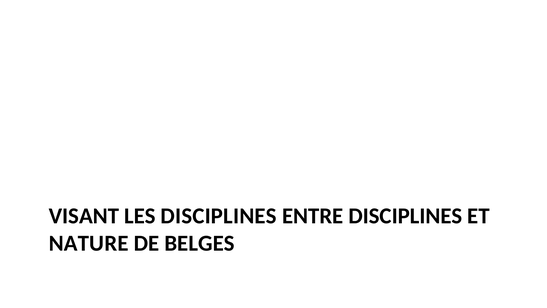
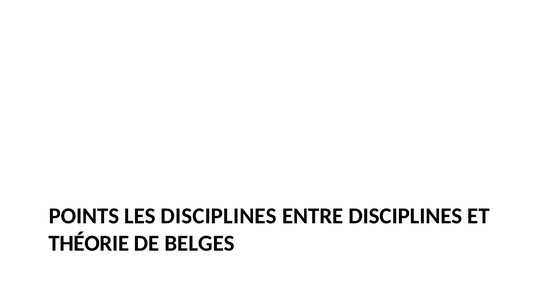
VISANT: VISANT -> POINTS (84, 216)
NATURE: NATURE -> THÉORIE (89, 243)
